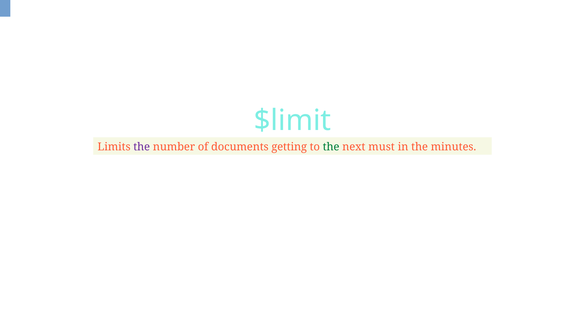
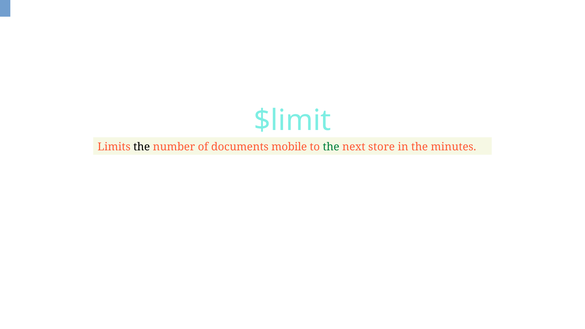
the colour: purple -> black (142, 147)
getting: getting -> mobile (289, 147)
must: must -> store (382, 147)
